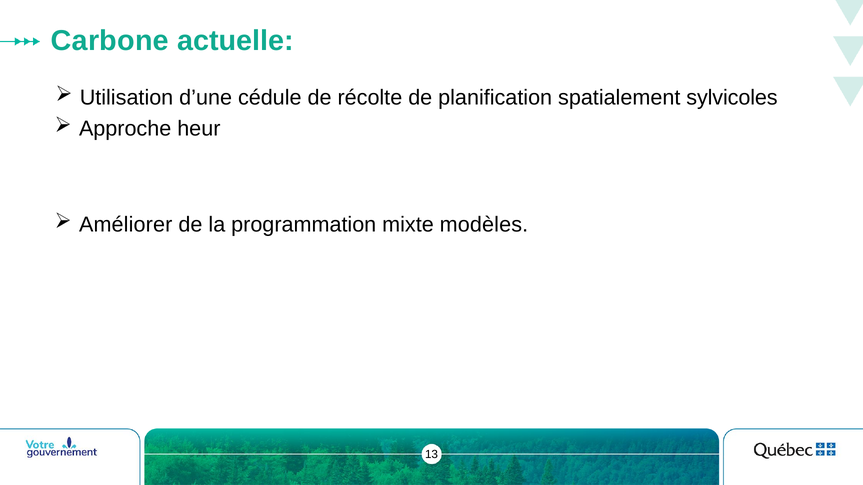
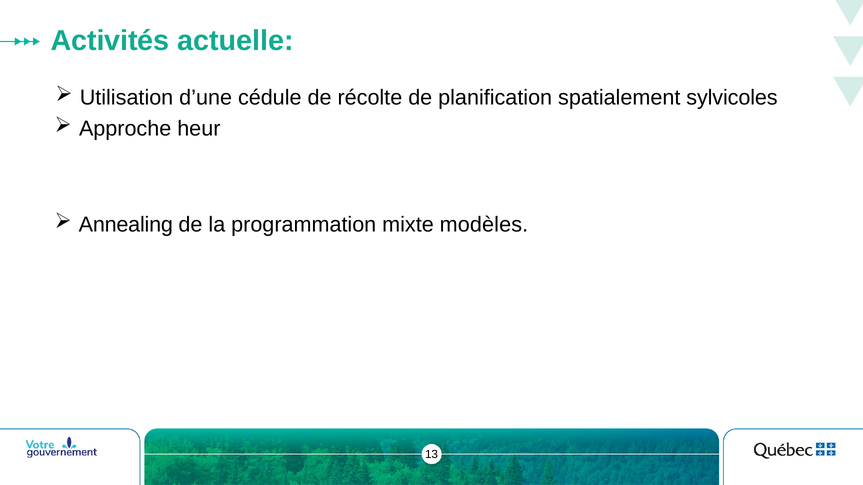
Carbone: Carbone -> Activités (110, 41)
Améliorer: Améliorer -> Annealing (126, 225)
